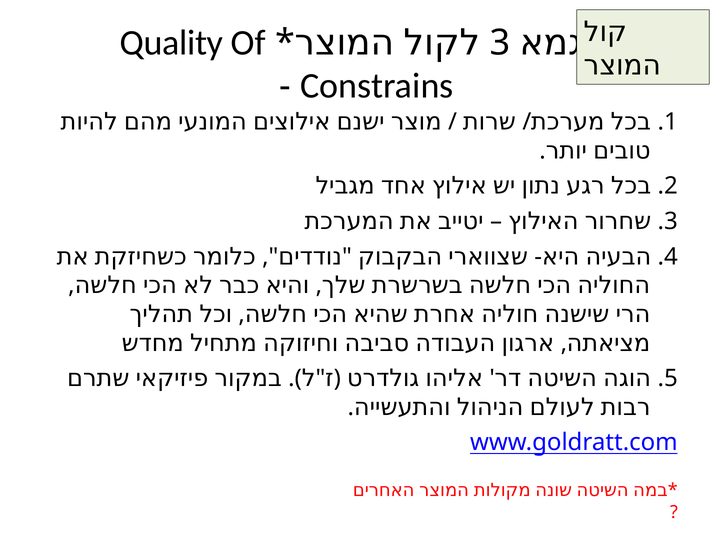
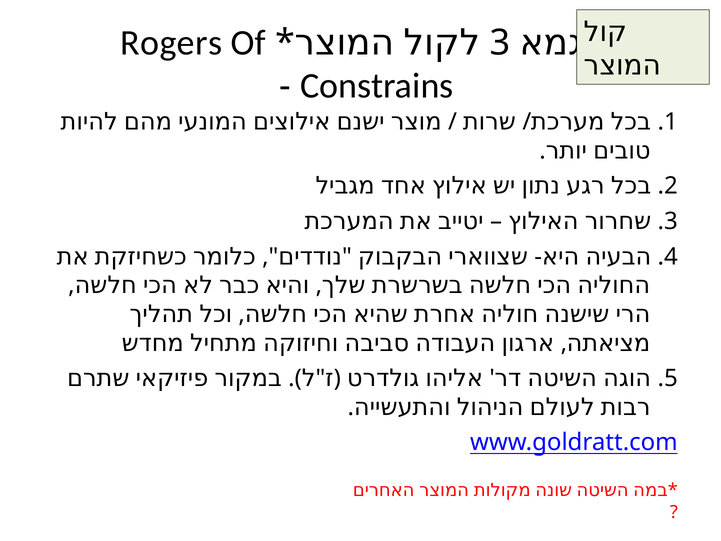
Quality: Quality -> Rogers (171, 43)
